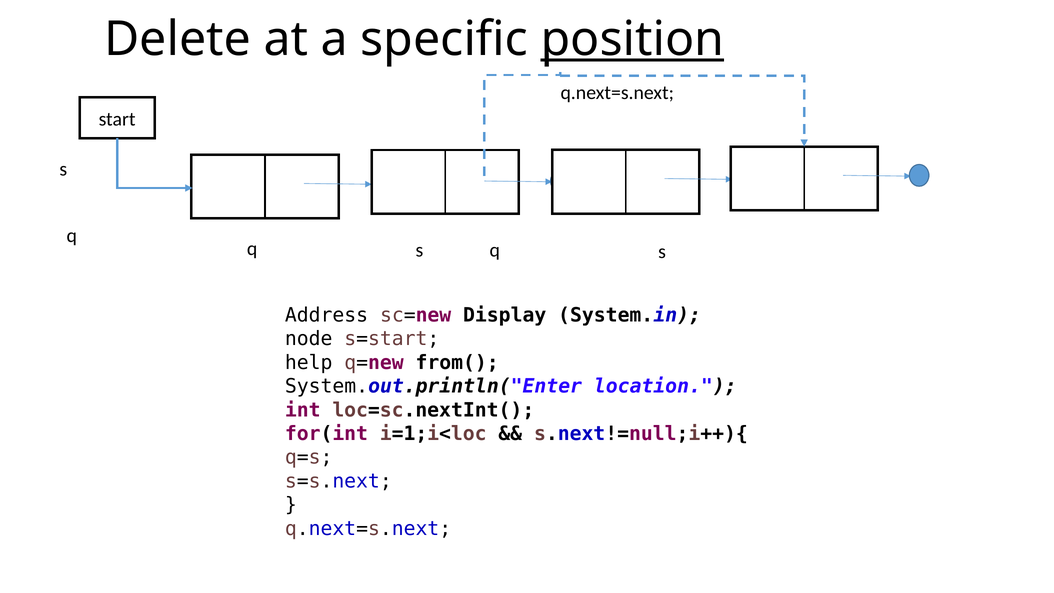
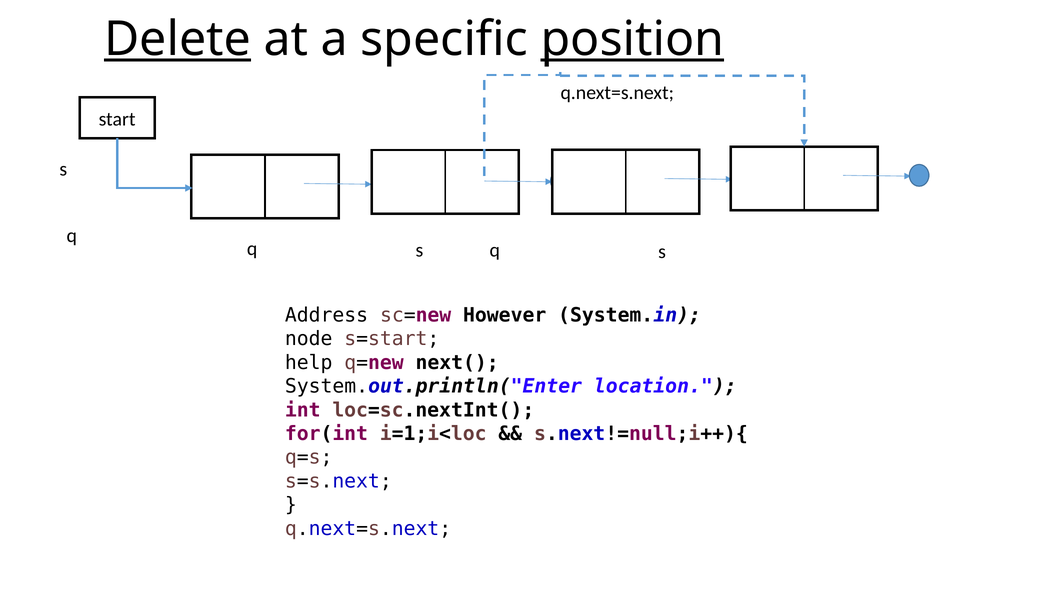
Delete underline: none -> present (178, 39)
Display: Display -> However (505, 315)
from(: from( -> next( (457, 362)
